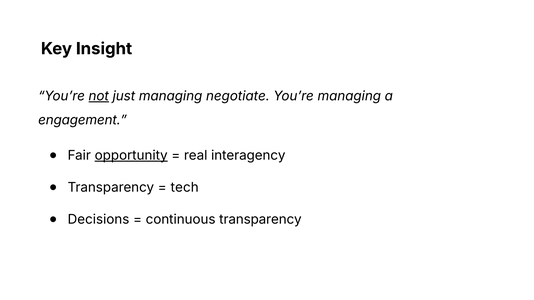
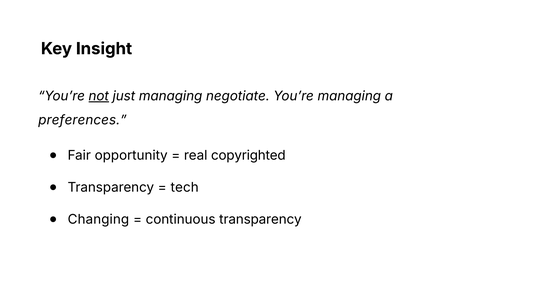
engagement: engagement -> preferences (82, 120)
opportunity underline: present -> none (131, 156)
interagency: interagency -> copyrighted (248, 156)
Decisions: Decisions -> Changing (98, 220)
